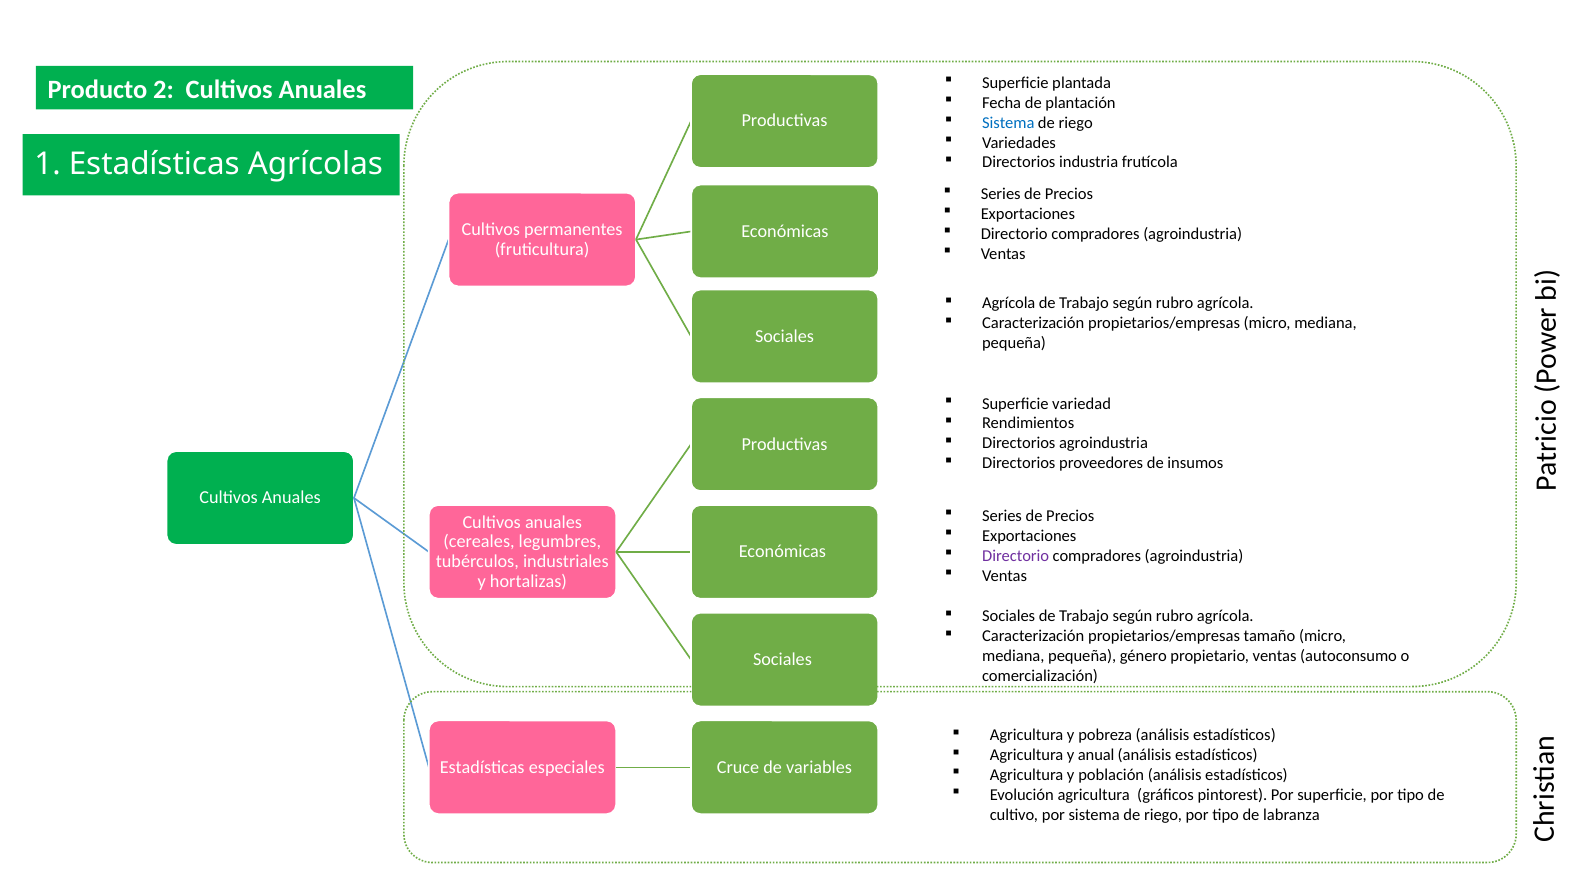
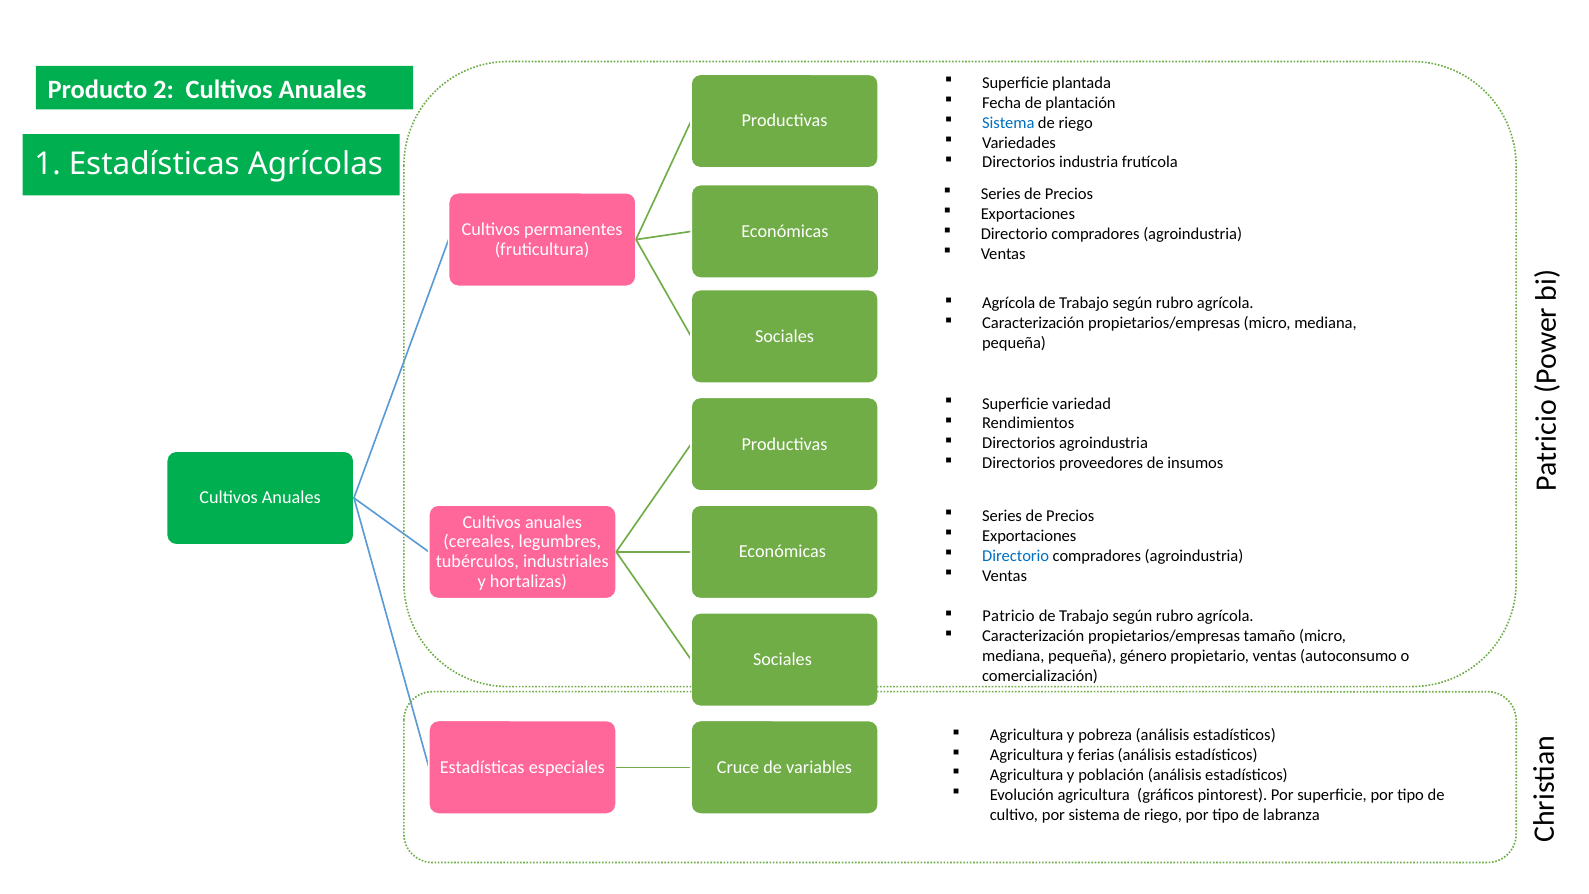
Directorio colour: purple -> blue (1016, 556)
Sociales: Sociales -> Patricio (1009, 616)
anual: anual -> ferias (1096, 755)
